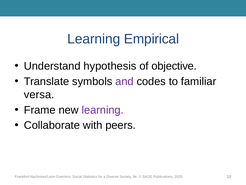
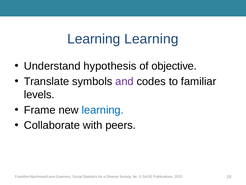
Learning Empirical: Empirical -> Learning (151, 39)
versa: versa -> levels (39, 94)
learning colour: purple -> blue (103, 110)
